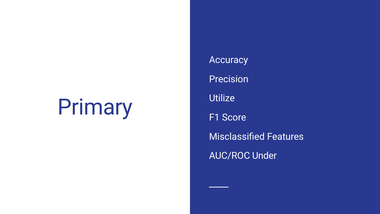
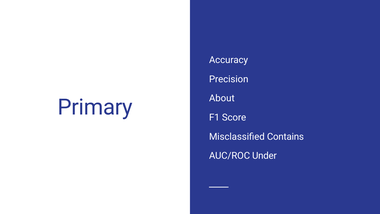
Utilize: Utilize -> About (222, 98)
Features: Features -> Contains (285, 136)
